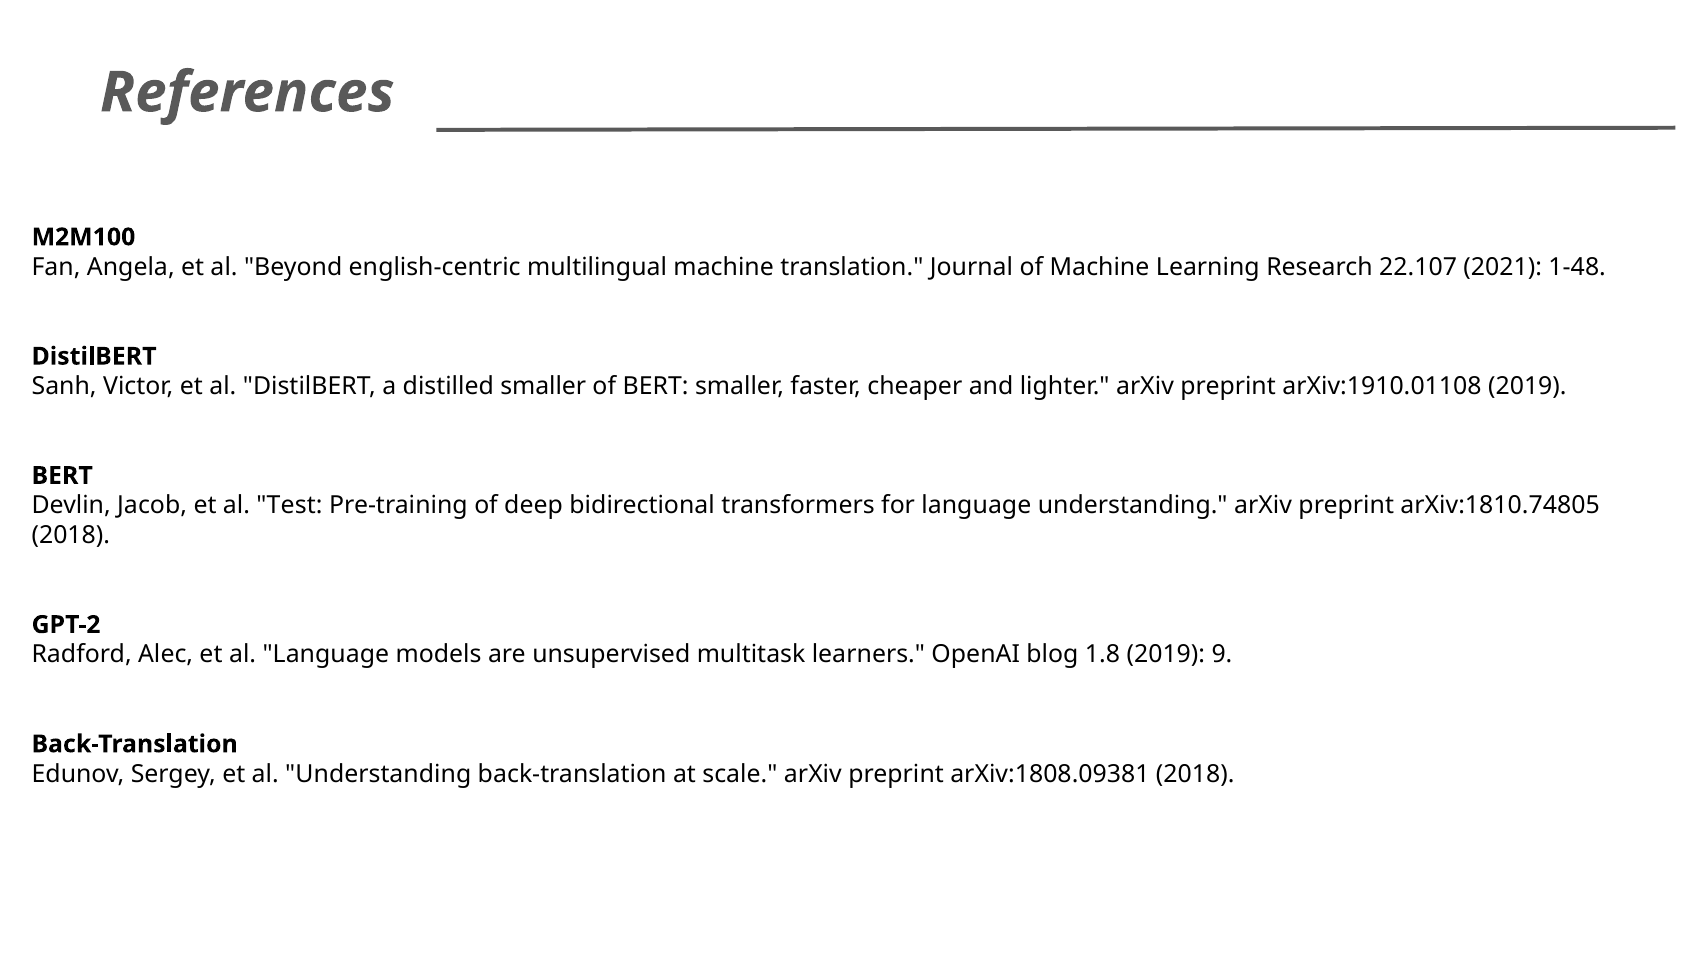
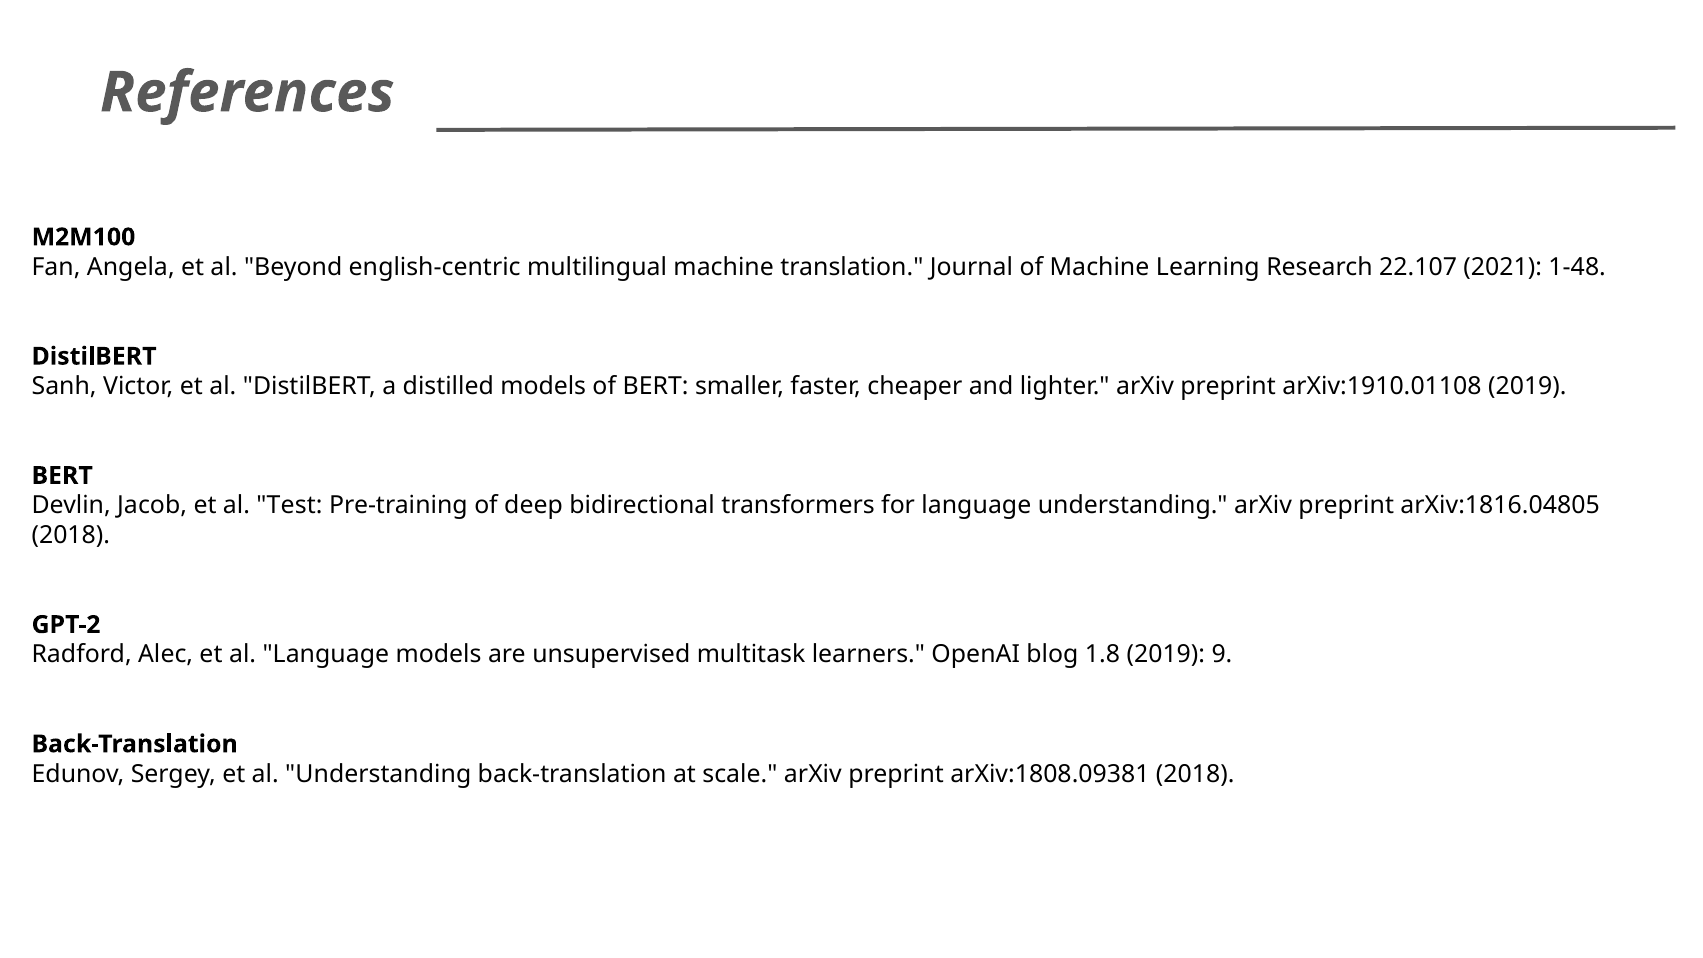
distilled smaller: smaller -> models (543, 386)
arXiv:1810.74805: arXiv:1810.74805 -> arXiv:1816.04805 (1500, 505)
